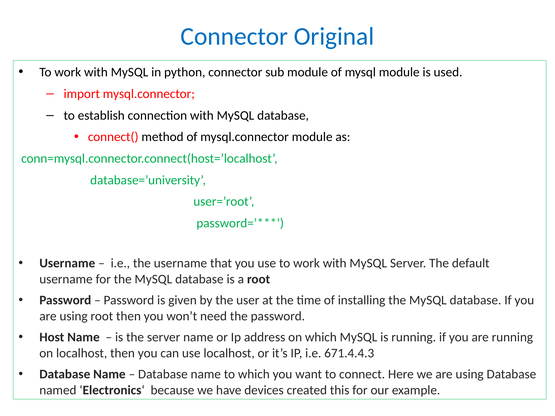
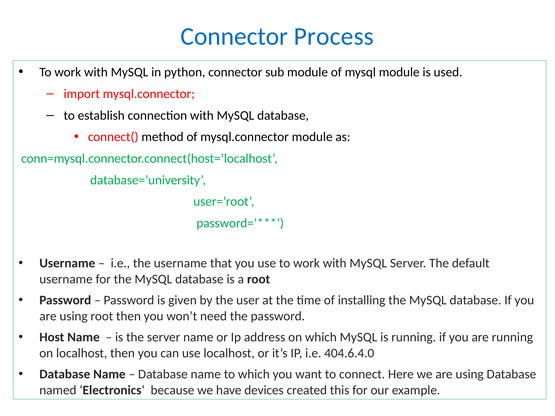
Original: Original -> Process (334, 36)
671.4.4.3: 671.4.4.3 -> 404.6.4.0 (349, 353)
